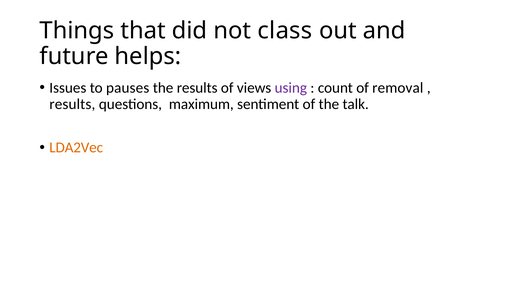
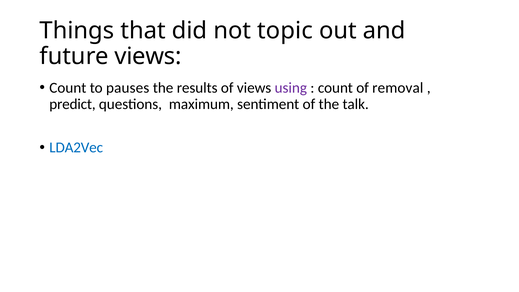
class: class -> topic (285, 31)
future helps: helps -> views (148, 56)
Issues: Issues -> Count (68, 88)
results: results -> predict (72, 104)
LDA2Vec colour: orange -> blue (76, 148)
